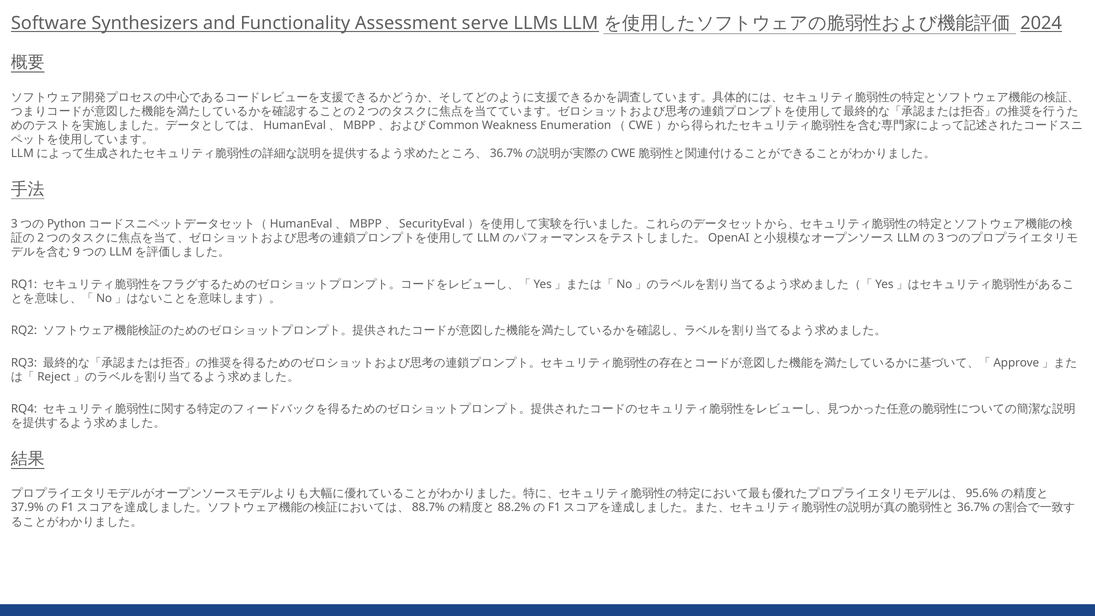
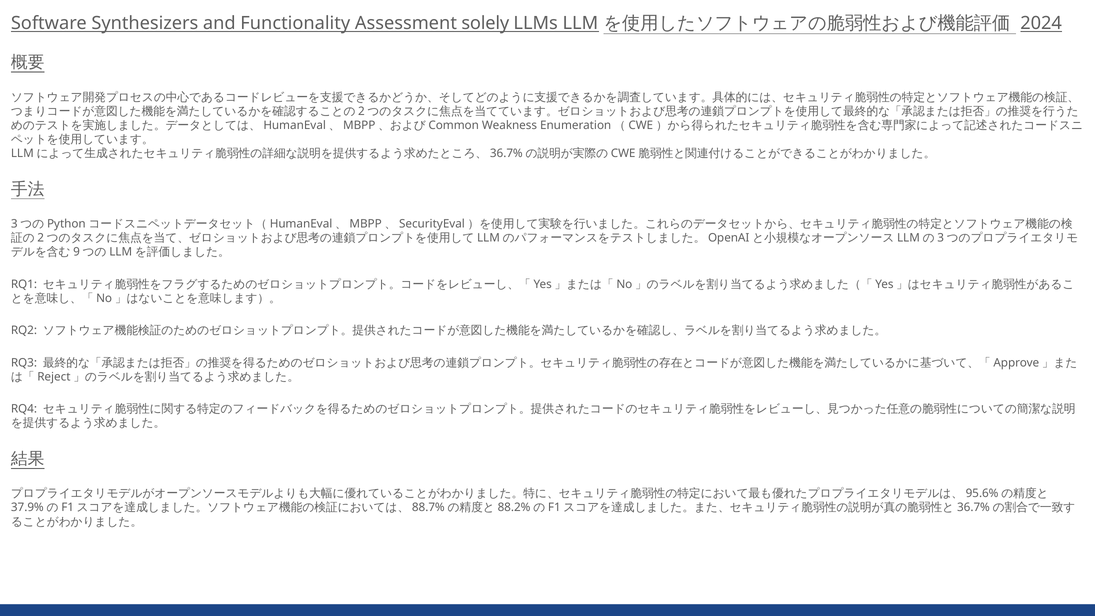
serve: serve -> solely (485, 23)
